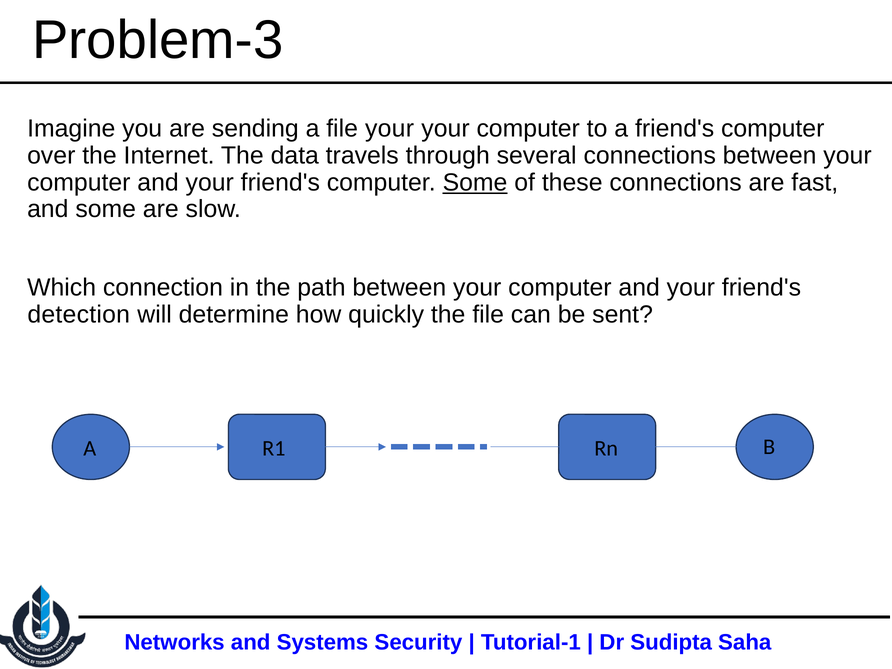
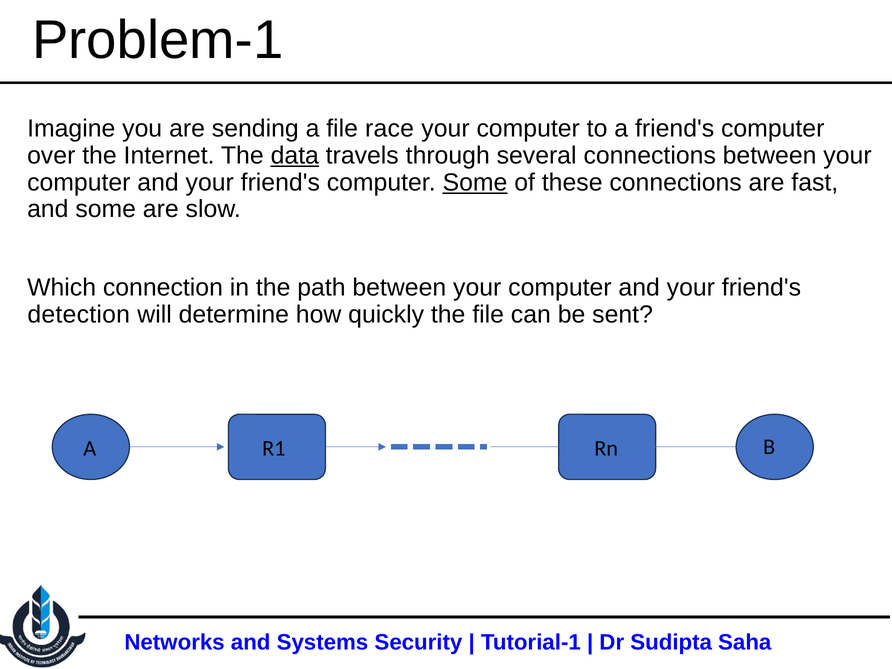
Problem-3: Problem-3 -> Problem-1 (158, 40)
file your: your -> race (390, 129)
data underline: none -> present (295, 156)
